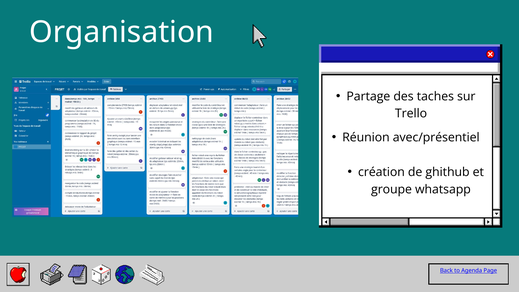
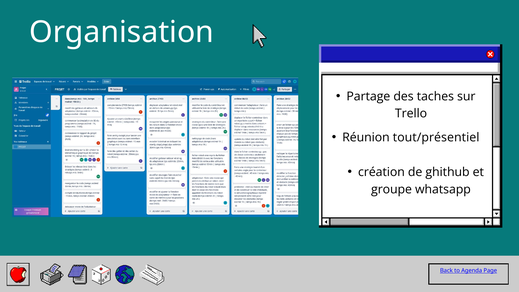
avec/présentiel: avec/présentiel -> tout/présentiel (436, 137)
